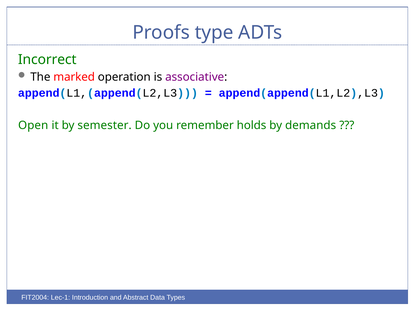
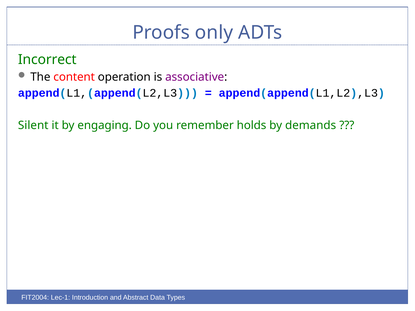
type: type -> only (214, 33)
marked: marked -> content (74, 77)
Open: Open -> Silent (33, 126)
semester: semester -> engaging (105, 126)
